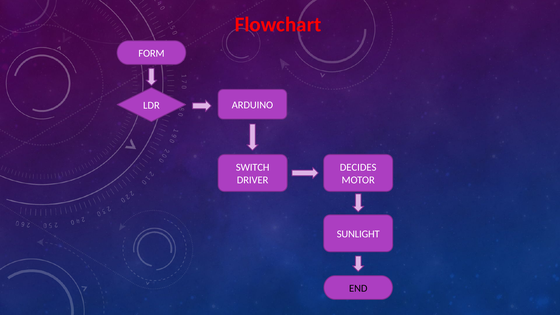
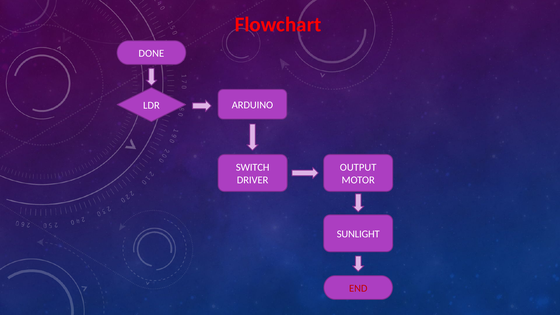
FORM: FORM -> DONE (151, 53)
DECIDES: DECIDES -> OUTPUT (358, 167)
END colour: black -> red (358, 288)
